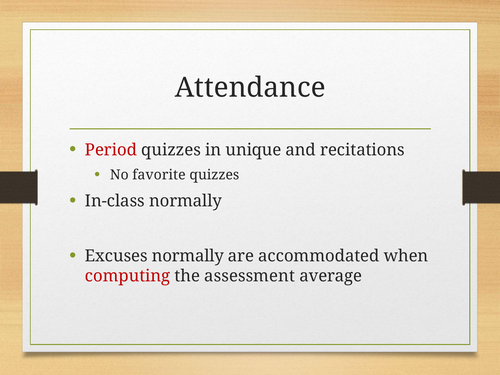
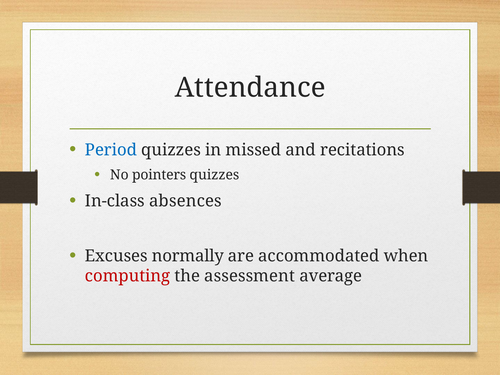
Period colour: red -> blue (111, 150)
unique: unique -> missed (253, 150)
favorite: favorite -> pointers (159, 175)
In-class normally: normally -> absences (185, 201)
